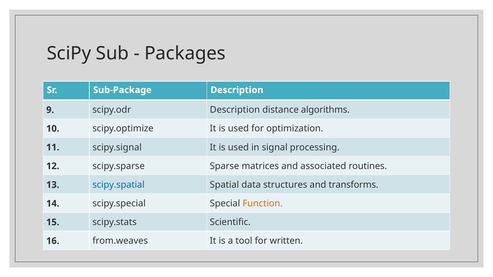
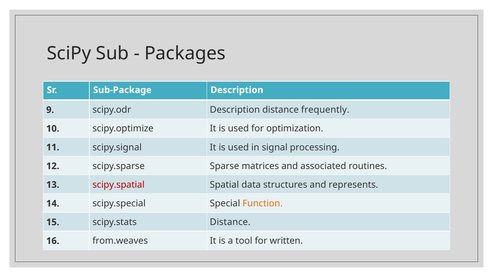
algorithms: algorithms -> frequently (325, 110)
scipy.spatial colour: blue -> red (119, 185)
transforms: transforms -> represents (353, 185)
scipy.stats Scientific: Scientific -> Distance (230, 222)
